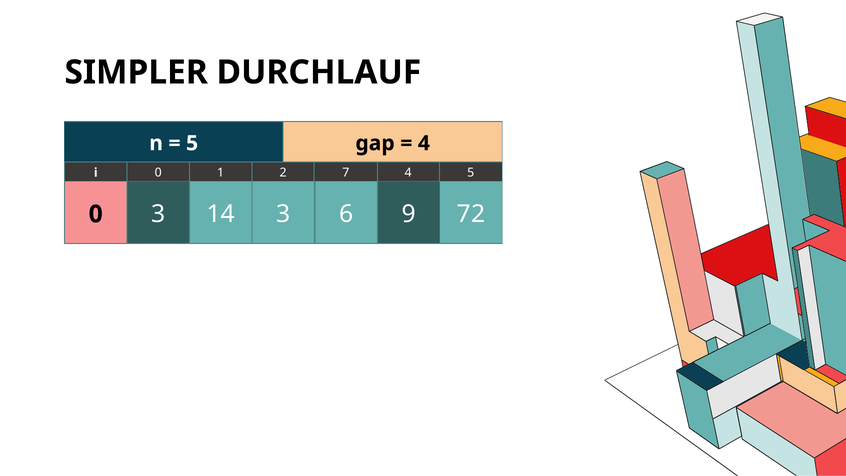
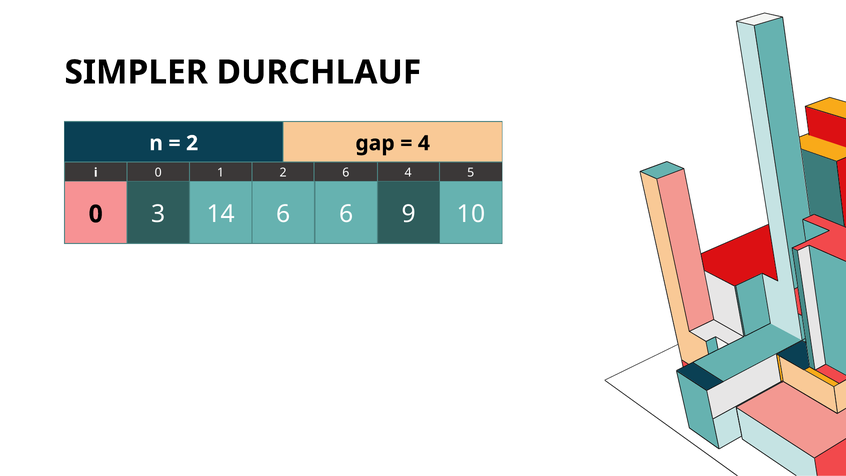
5: 5 -> 2 (192, 143)
2 7: 7 -> 6 (346, 173)
14 3: 3 -> 6 (283, 214)
72: 72 -> 10 (471, 214)
